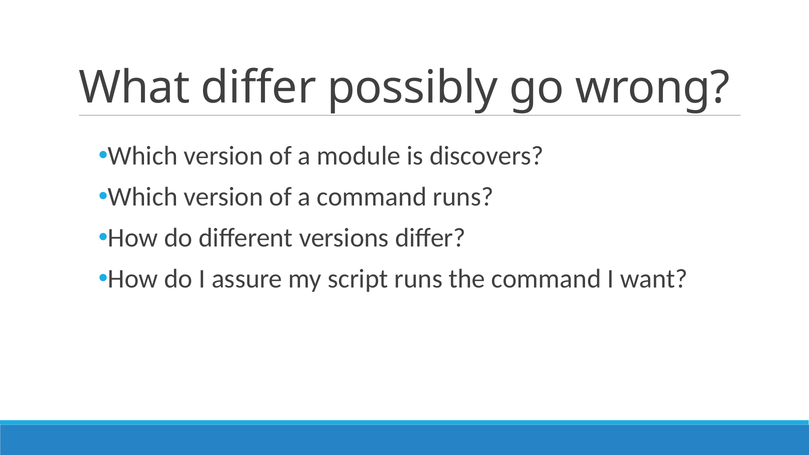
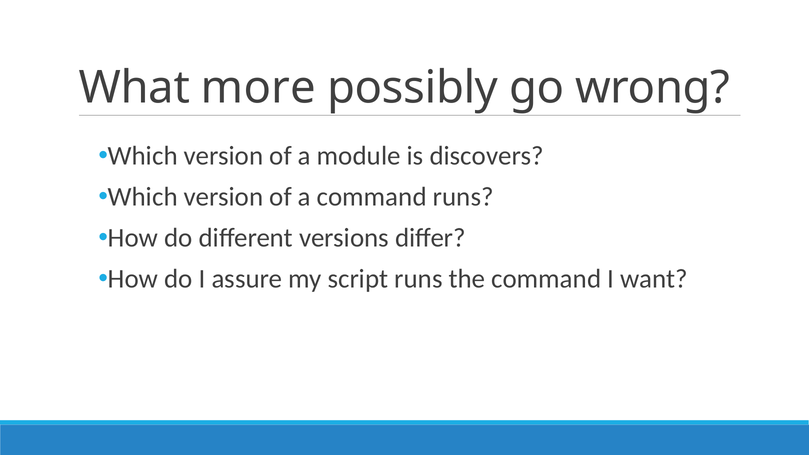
What differ: differ -> more (259, 88)
